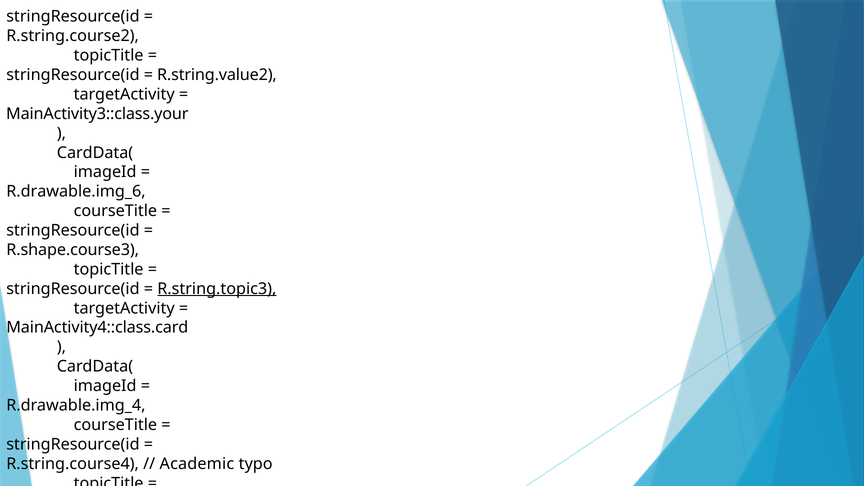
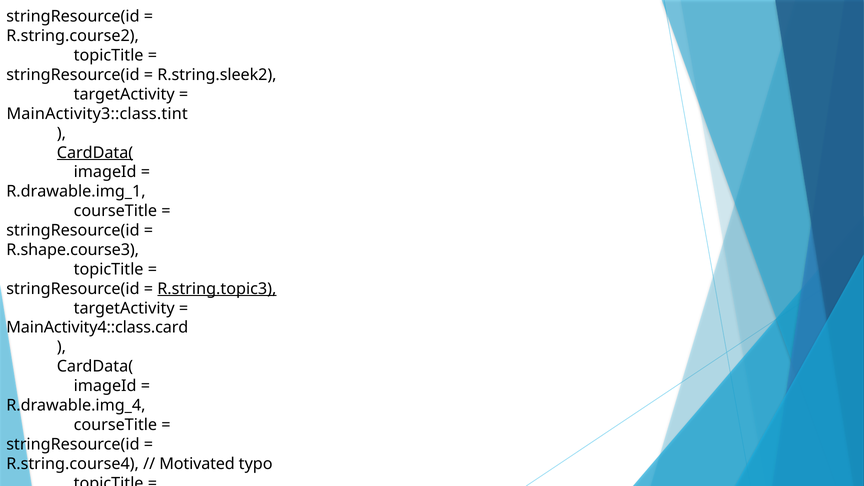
R.string.value2: R.string.value2 -> R.string.sleek2 (217, 75)
MainActivity3::class.your: MainActivity3::class.your -> MainActivity3::class.tint (97, 114)
CardData( underline: none -> present (95, 153)
R.drawable.img_6: R.drawable.img_6 -> R.drawable.img_1 (76, 192)
Academic: Academic -> Motivated (197, 464)
